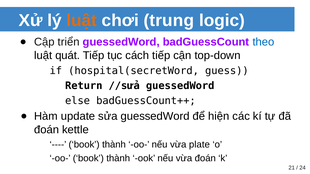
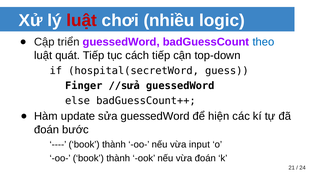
luật colour: orange -> red (82, 20)
trung: trung -> nhiều (169, 20)
Return: Return -> Finger (84, 86)
kettle: kettle -> bước (75, 130)
plate: plate -> input (199, 145)
